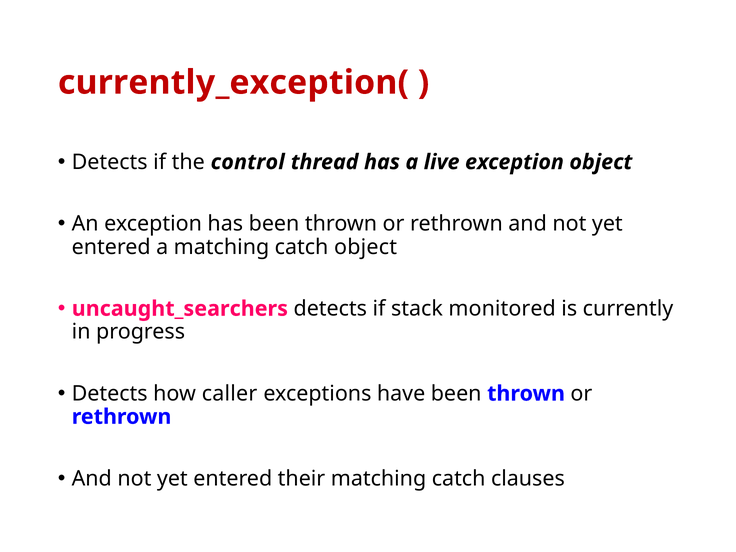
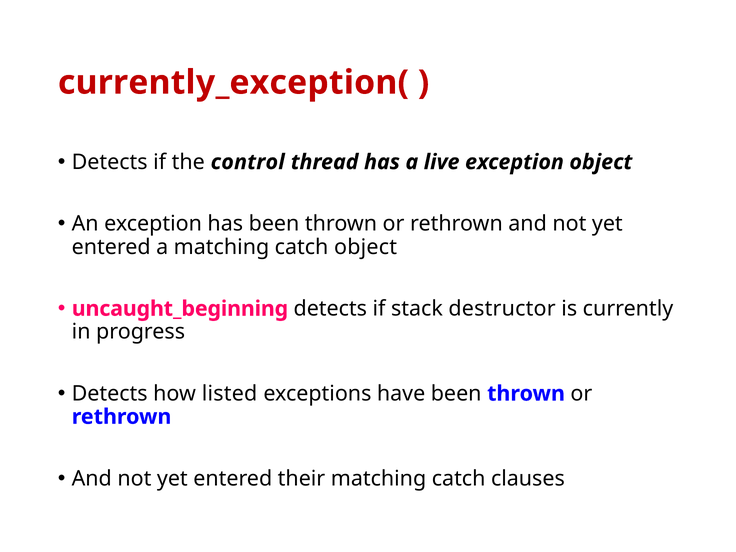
uncaught_searchers: uncaught_searchers -> uncaught_beginning (180, 309)
monitored: monitored -> destructor (502, 309)
caller: caller -> listed (230, 394)
